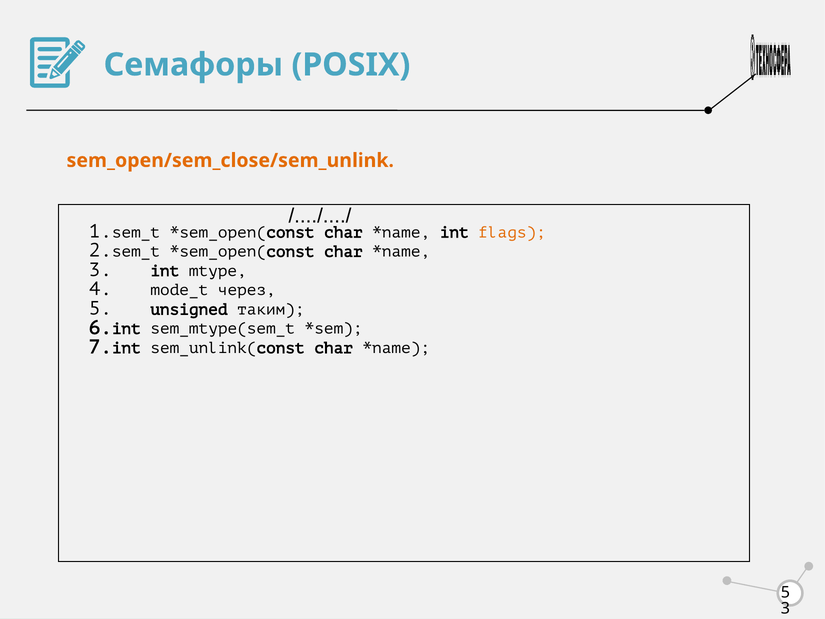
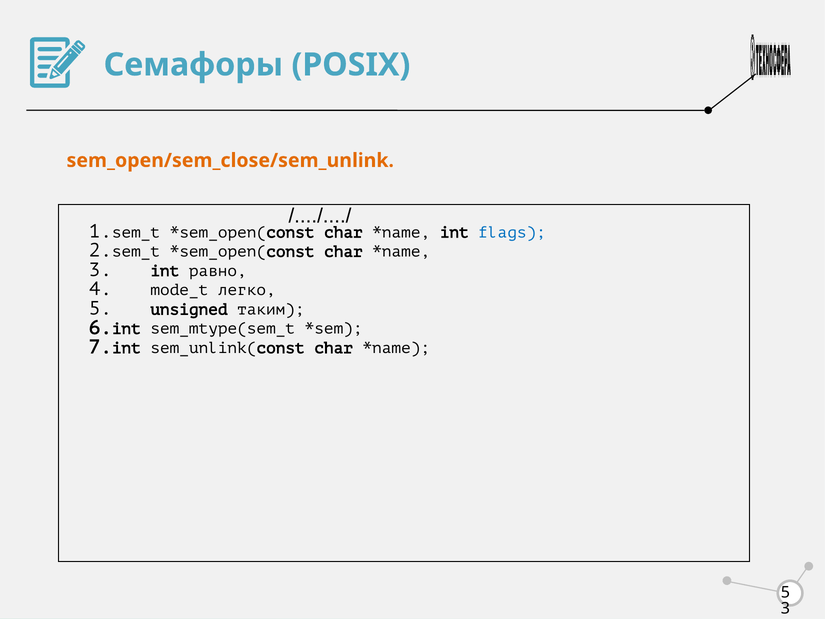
flags colour: orange -> blue (512, 232)
mtype: mtype -> равно (218, 271)
через: через -> легко (247, 290)
